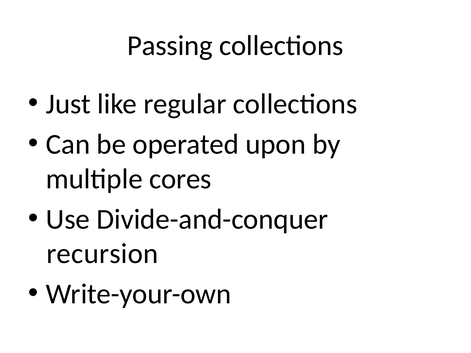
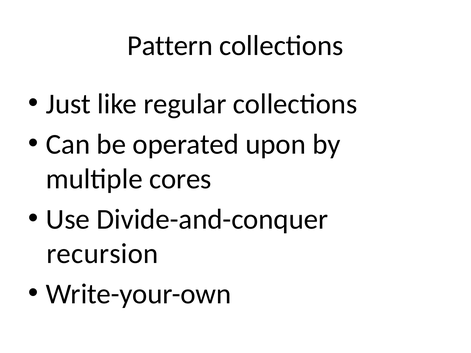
Passing: Passing -> Pattern (170, 46)
